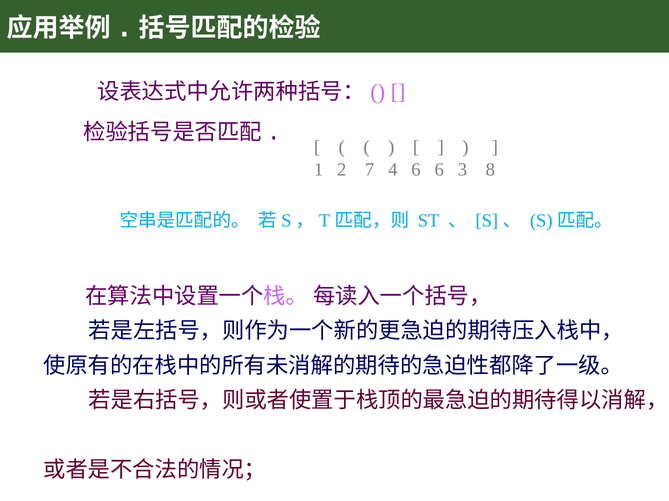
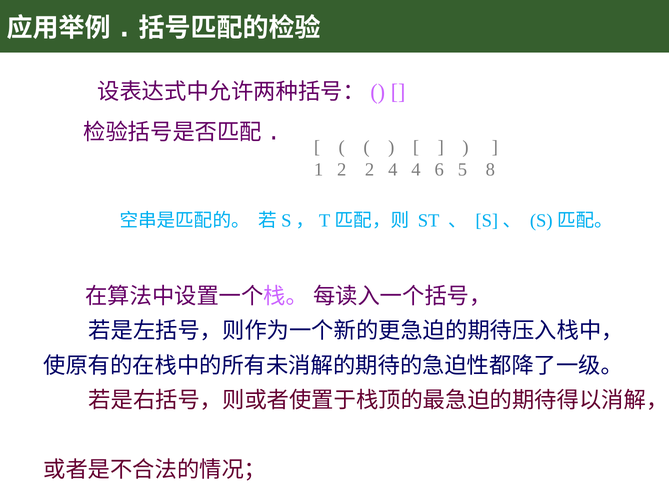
2 7: 7 -> 2 (370, 170)
4 6: 6 -> 4 (416, 170)
3: 3 -> 5 (463, 170)
